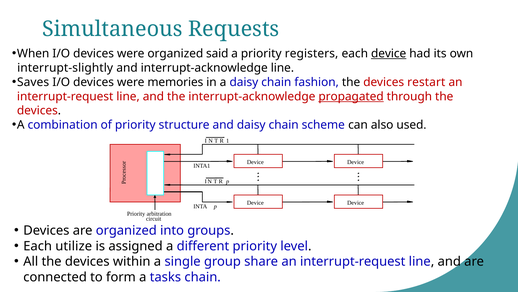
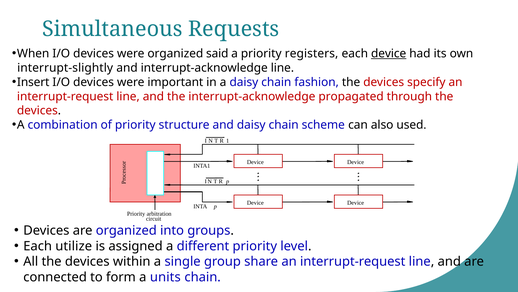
Saves: Saves -> Insert (33, 82)
memories: memories -> important (175, 82)
restart: restart -> specify (426, 82)
propagated underline: present -> none (351, 96)
tasks: tasks -> units (165, 277)
